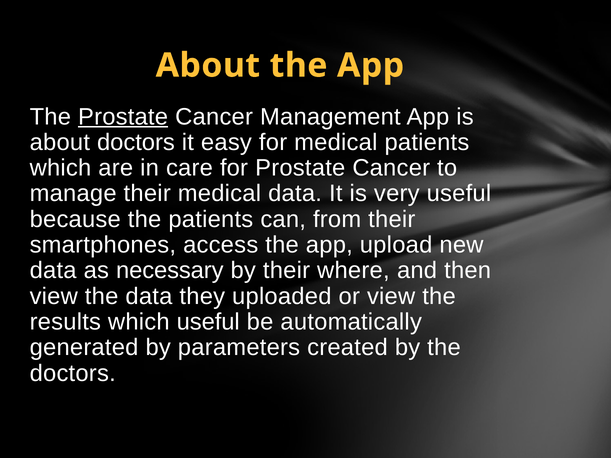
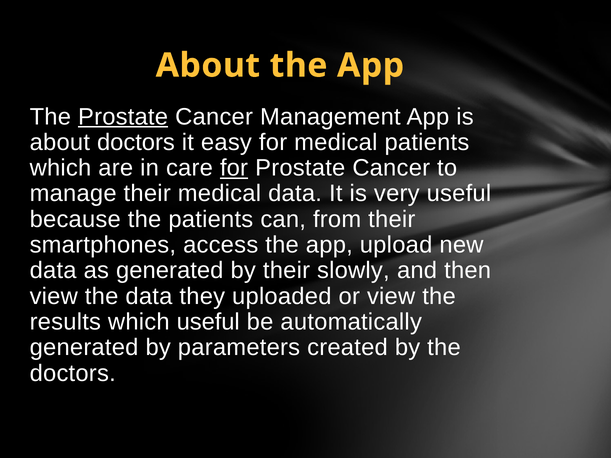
for underline: none -> present (234, 168)
as necessary: necessary -> generated (170, 271)
where: where -> slowly (353, 271)
